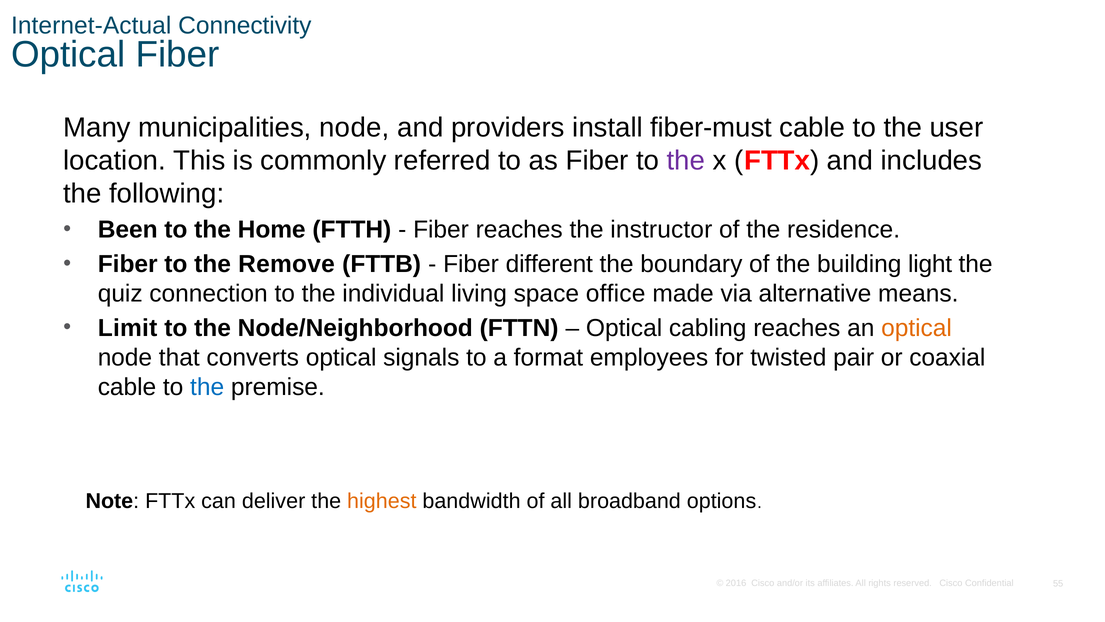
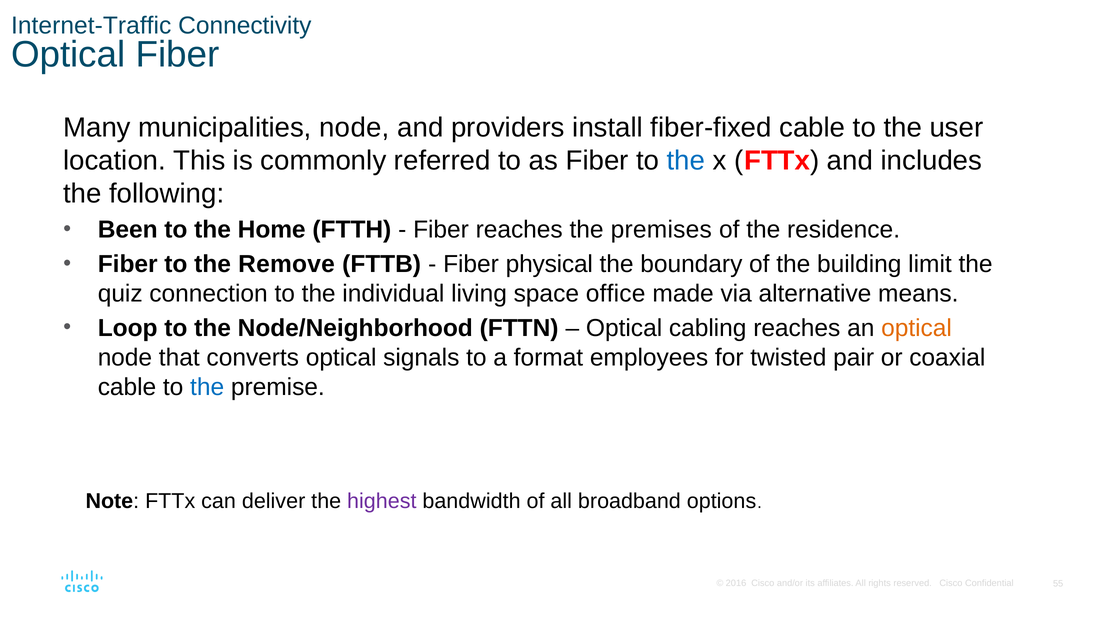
Internet-Actual: Internet-Actual -> Internet-Traffic (91, 25)
fiber-must: fiber-must -> fiber-fixed (711, 127)
the colour: purple -> blue (686, 161)
instructor: instructor -> premises (661, 230)
different: different -> physical (549, 264)
light: light -> limit (930, 264)
Limit: Limit -> Loop (128, 328)
highest colour: orange -> purple (382, 501)
